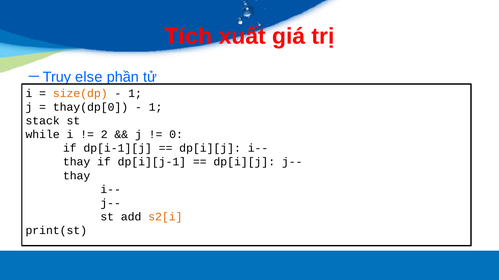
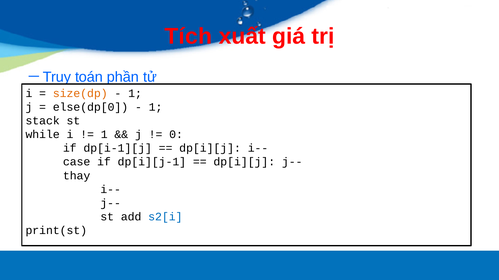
else: else -> toán (89, 77)
thay(dp[0: thay(dp[0 -> else(dp[0 (91, 107)
2: 2 -> 1 (104, 135)
thay: thay -> case (77, 162)
s2[i colour: orange -> blue (165, 217)
